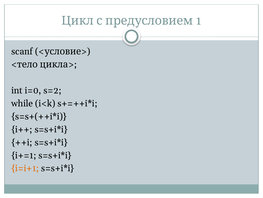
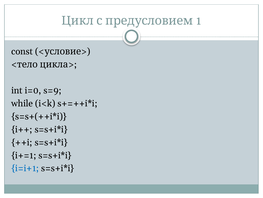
scanf: scanf -> const (22, 51)
s=2: s=2 -> s=9 (52, 90)
i=i+1 colour: orange -> blue (25, 168)
